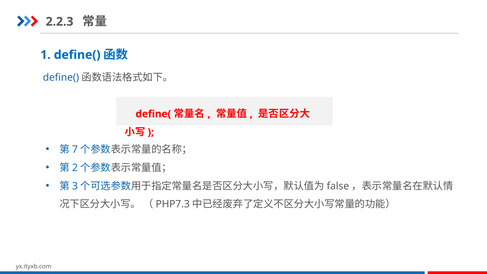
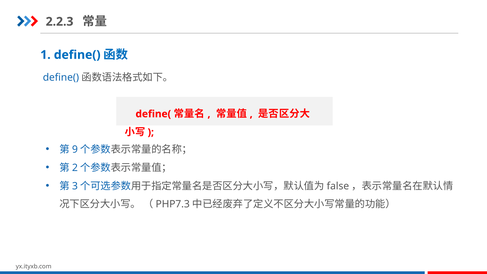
7: 7 -> 9 (75, 150)
